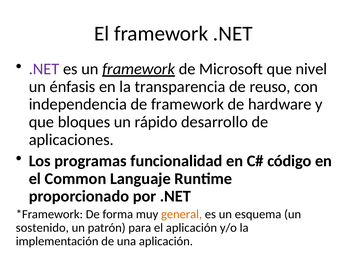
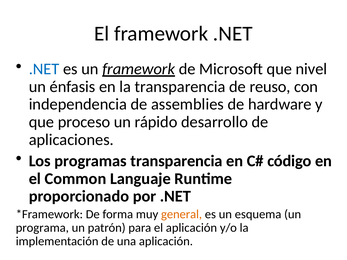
.NET colour: purple -> blue (44, 69)
de framework: framework -> assemblies (187, 104)
bloques: bloques -> proceso (84, 122)
programas funcionalidad: funcionalidad -> transparencia (176, 161)
sostenido: sostenido -> programa (42, 228)
